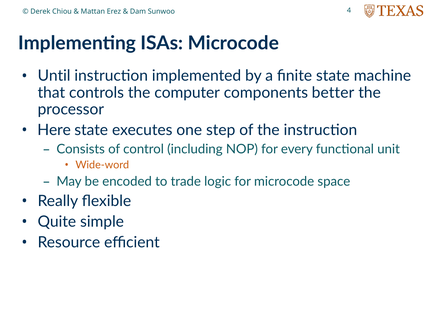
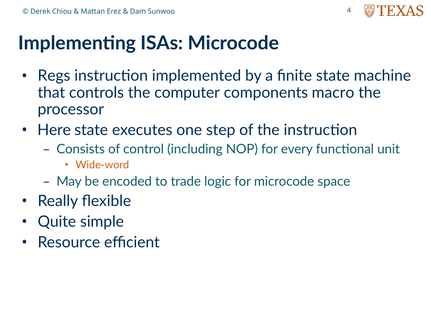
Until: Until -> Regs (54, 76)
better: better -> macro (333, 93)
